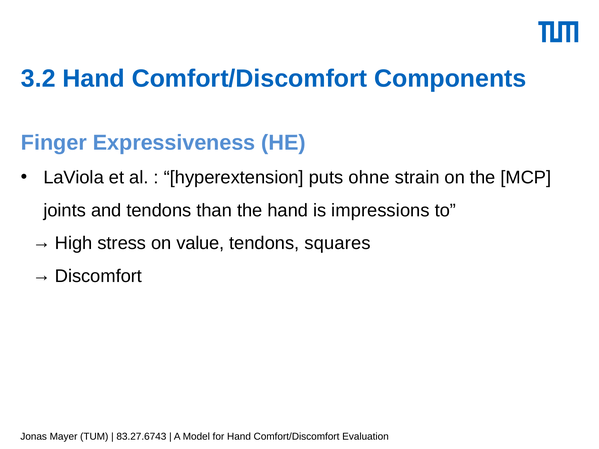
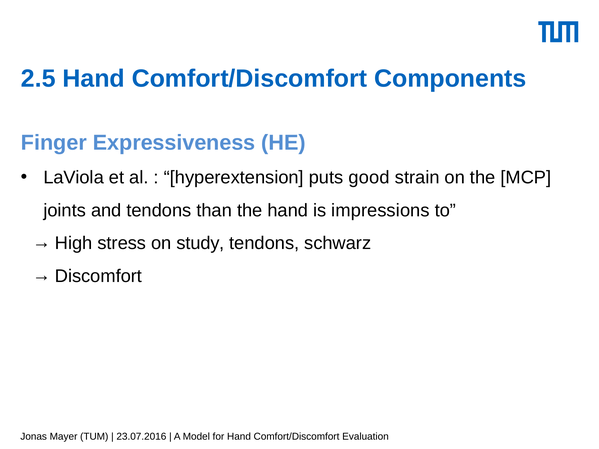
3.2: 3.2 -> 2.5 (38, 79)
ohne: ohne -> good (369, 178)
value: value -> study (200, 243)
squares: squares -> schwarz (338, 243)
83.27.6743: 83.27.6743 -> 23.07.2016 (141, 437)
